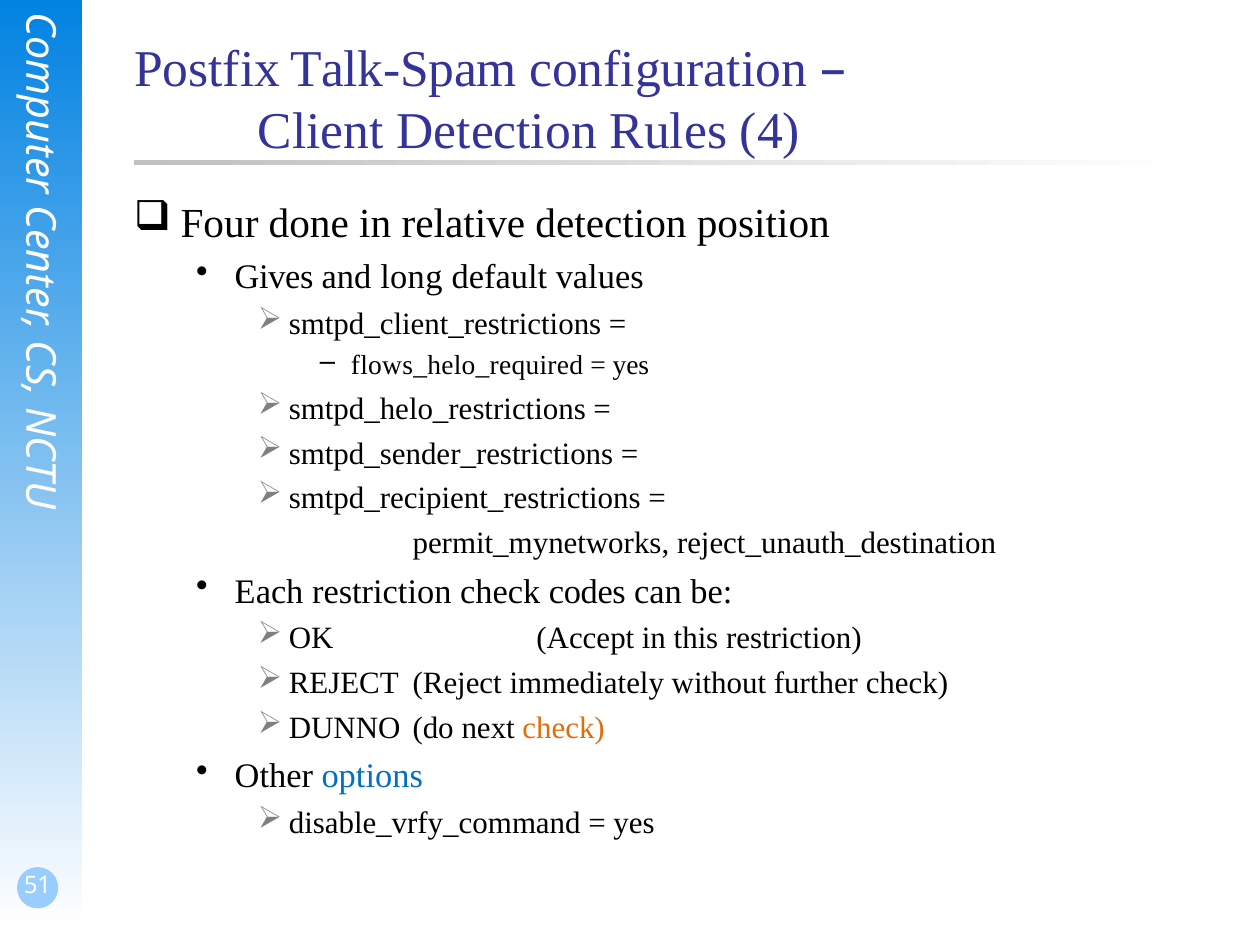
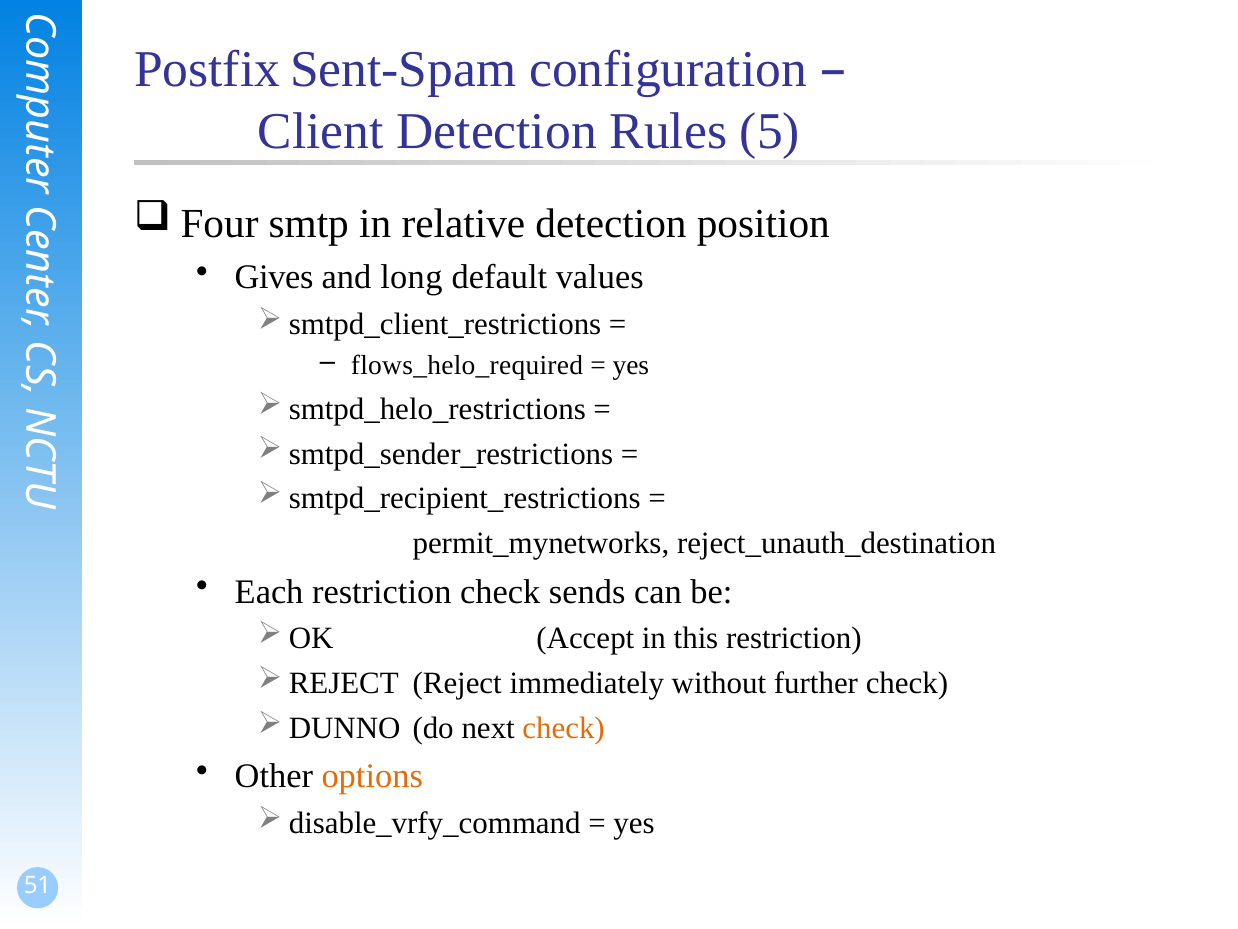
Talk-Spam: Talk-Spam -> Sent-Spam (403, 70)
4: 4 -> 5 (770, 132)
done: done -> smtp (309, 224)
codes: codes -> sends (587, 591)
options colour: blue -> orange (372, 776)
